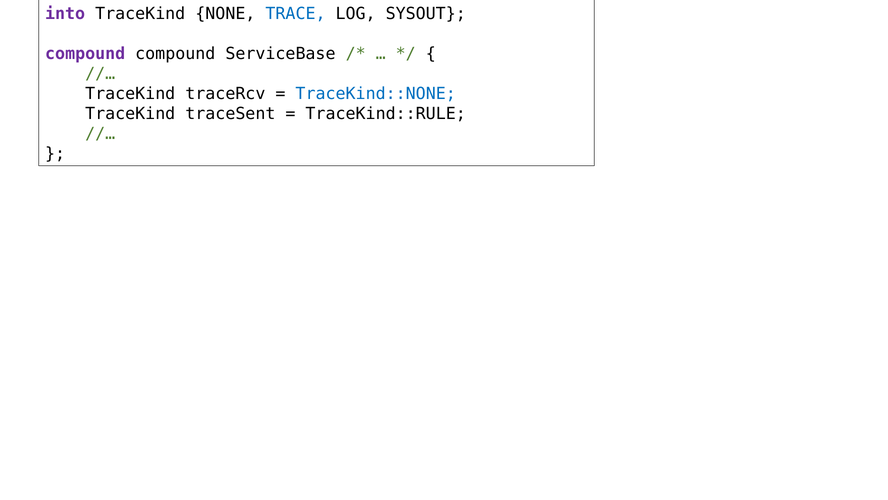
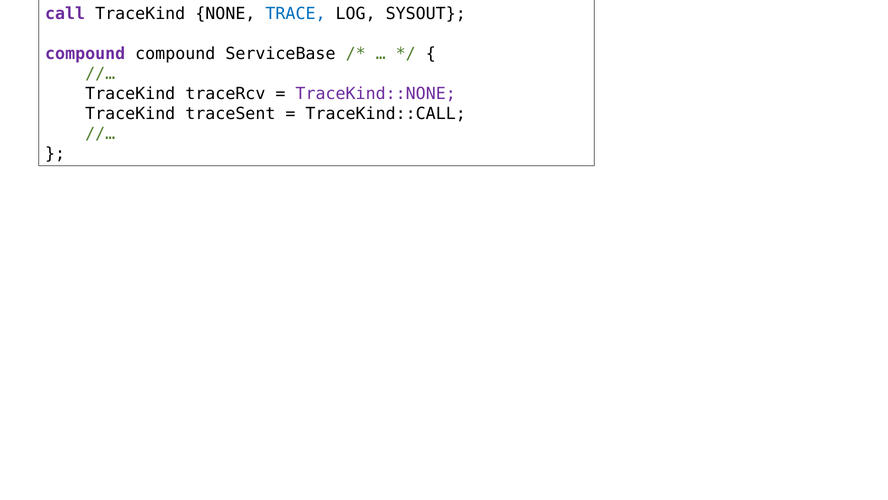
into: into -> call (65, 14)
TraceKind::NONE colour: blue -> purple (376, 94)
TraceKind::RULE: TraceKind::RULE -> TraceKind::CALL (386, 114)
